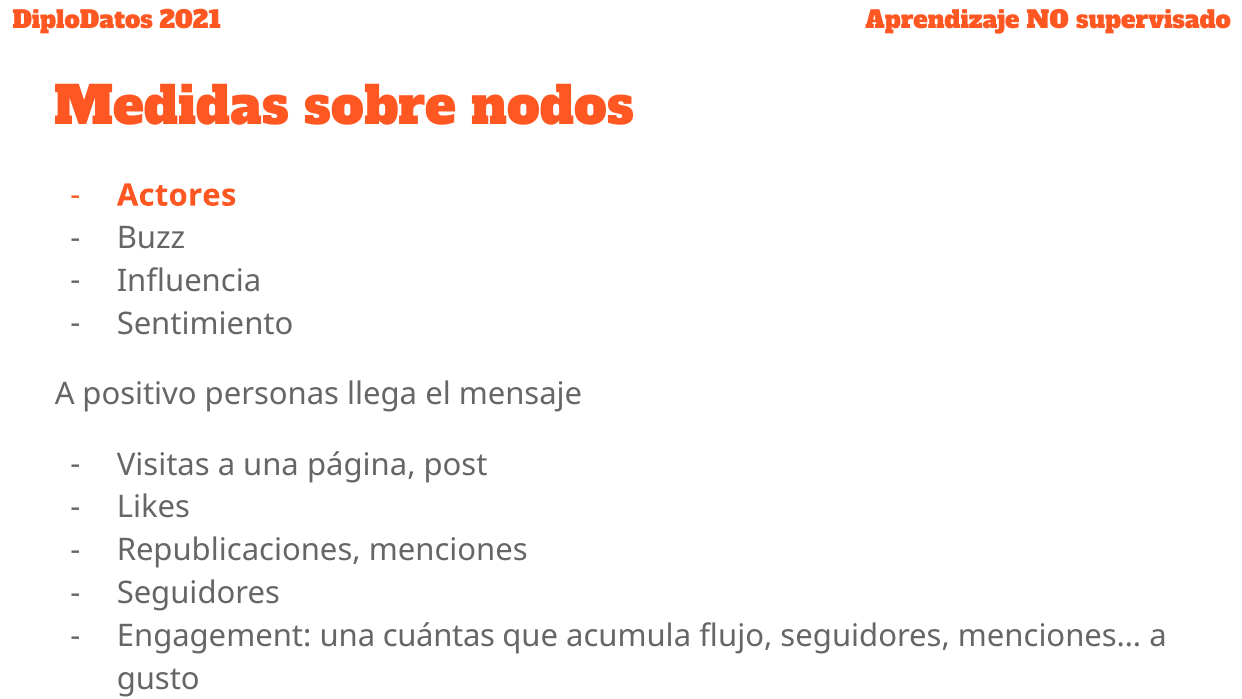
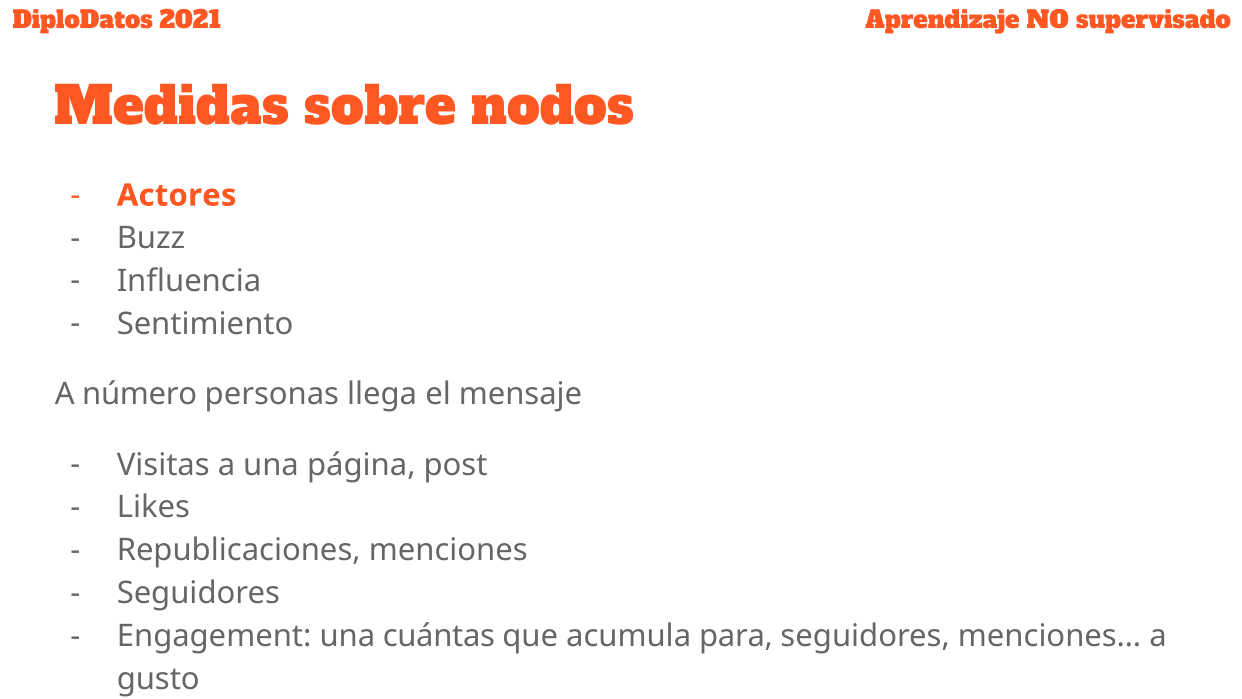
positivo: positivo -> número (140, 394)
flujo: flujo -> para (736, 636)
